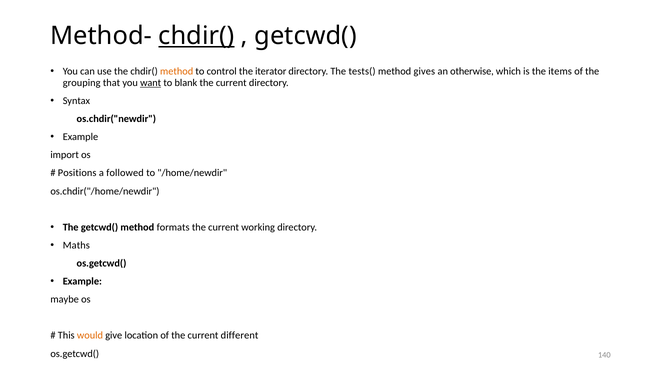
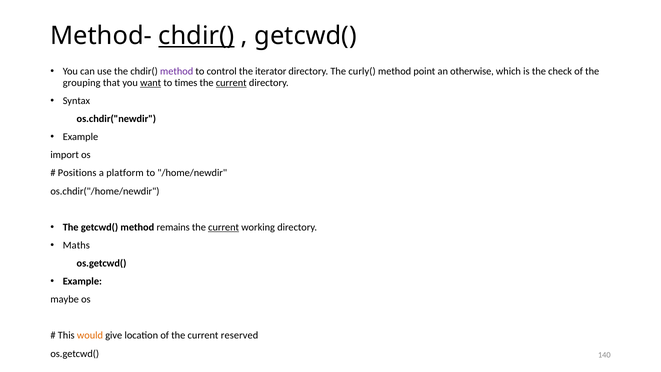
method colour: orange -> purple (177, 72)
tests(: tests( -> curly( (362, 72)
gives: gives -> point (424, 72)
items: items -> check (560, 72)
blank: blank -> times (186, 83)
current underline: none -> present (231, 83)
followed: followed -> platform (125, 173)
formats: formats -> remains (173, 227)
current underline: none -> present (224, 227)
different: different -> reserved (240, 335)
